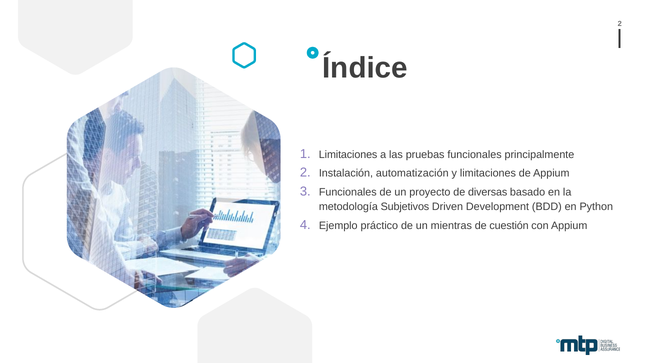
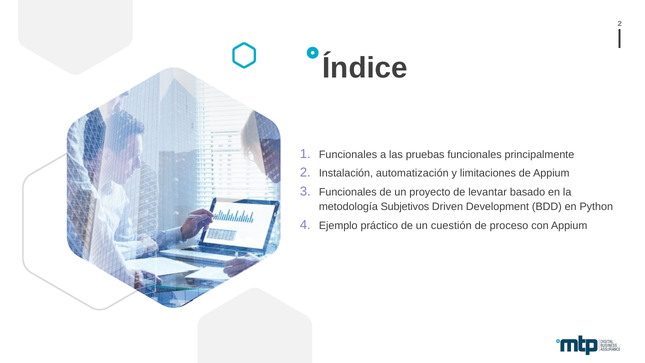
Limitaciones: Limitaciones -> Funcionales (348, 155)
diversas: diversas -> levantar (488, 192)
mientras: mientras -> cuestión (451, 225)
cuestión: cuestión -> proceso (509, 225)
